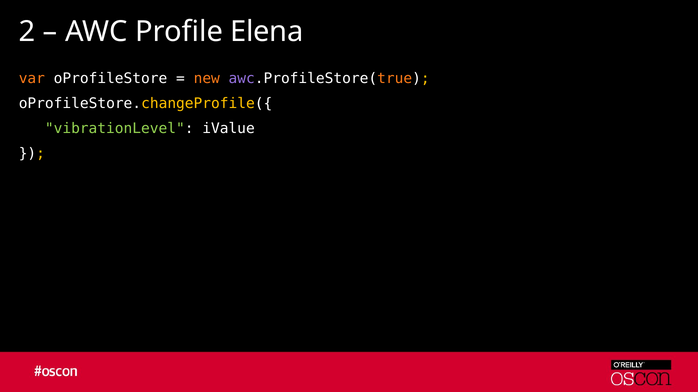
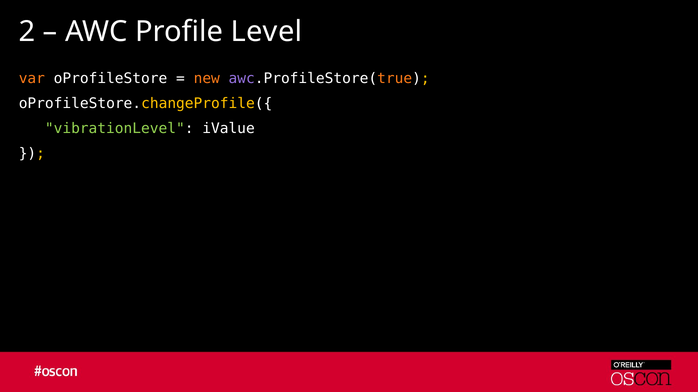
Elena: Elena -> Level (267, 32)
